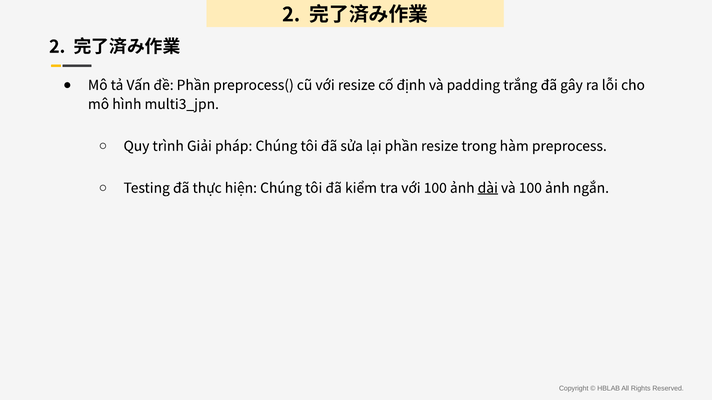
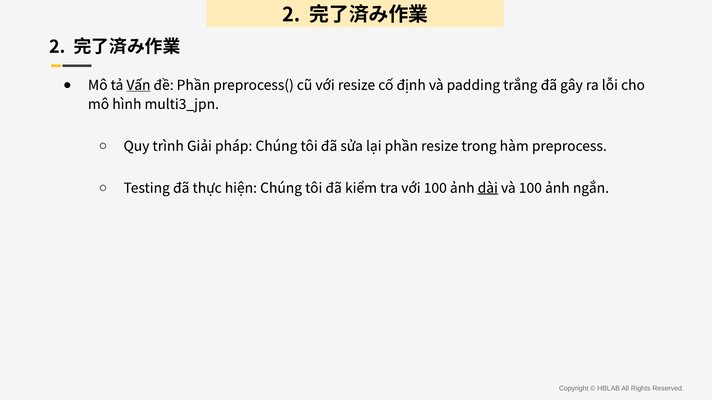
Vấn underline: none -> present (138, 85)
